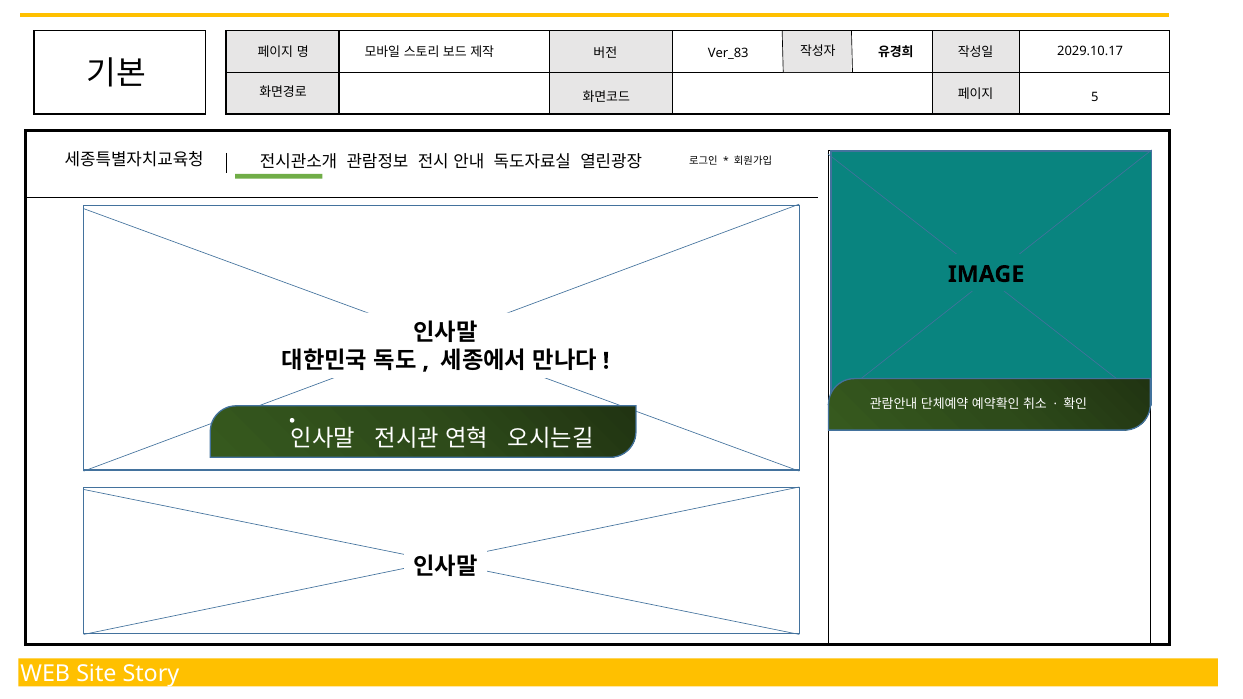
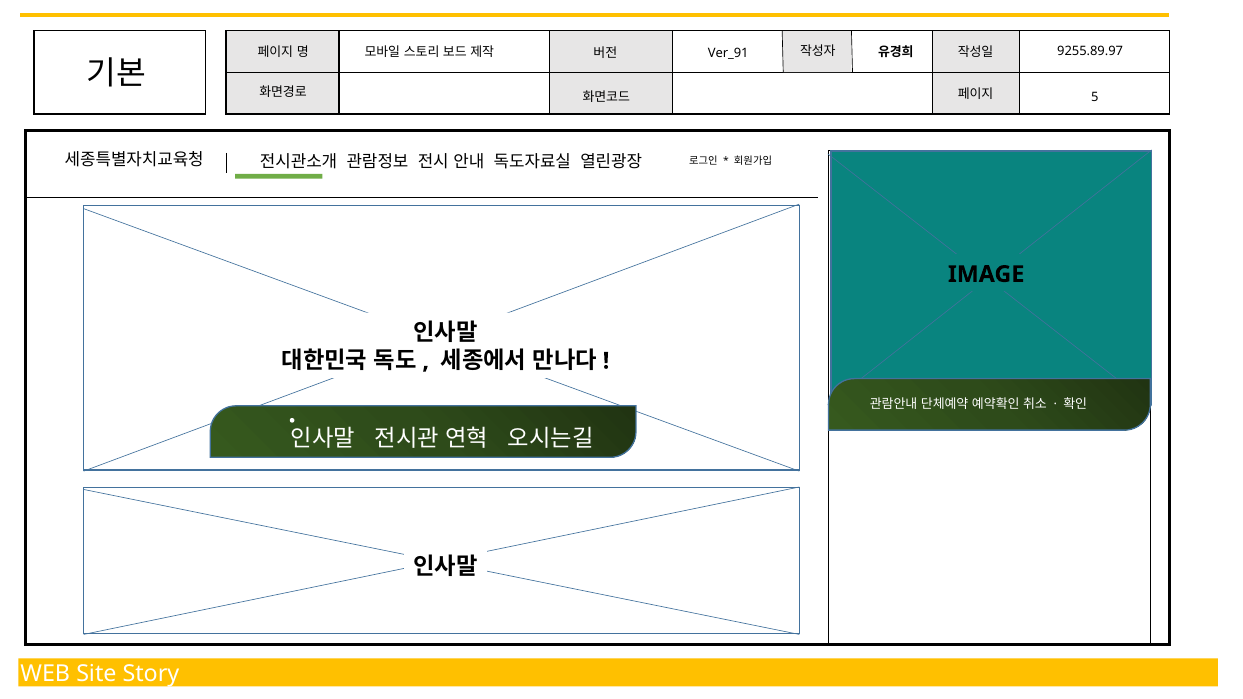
2029.10.17: 2029.10.17 -> 9255.89.97 (1090, 51)
Ver_83: Ver_83 -> Ver_91 (728, 53)
